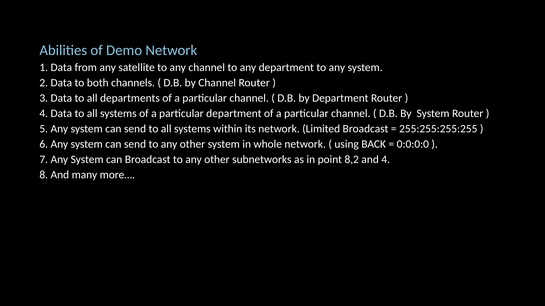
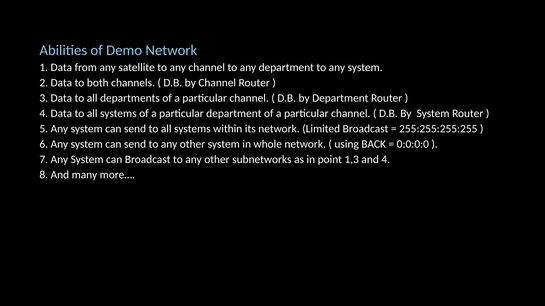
8,2: 8,2 -> 1,3 (352, 160)
